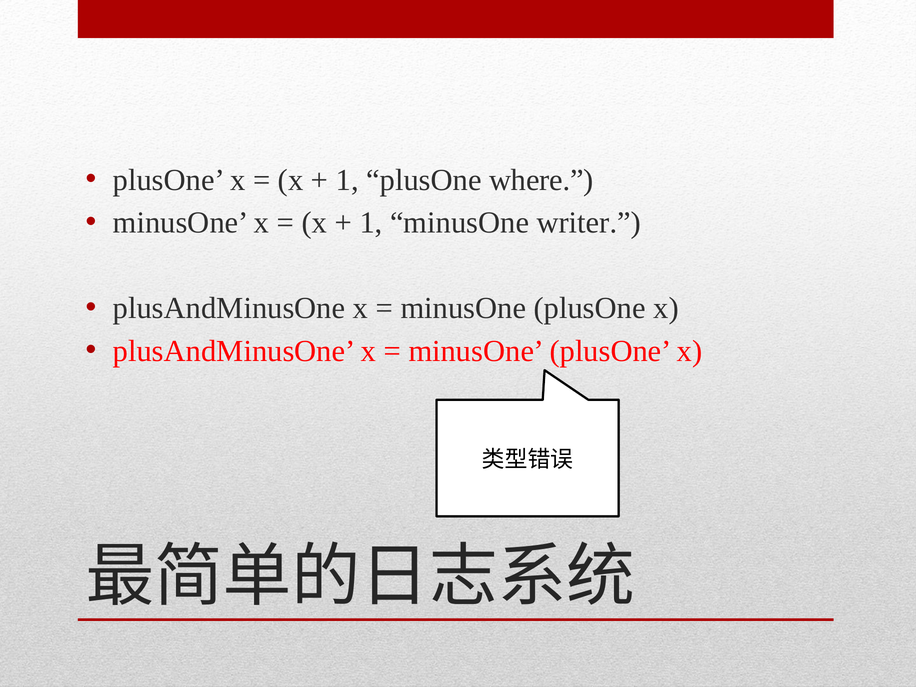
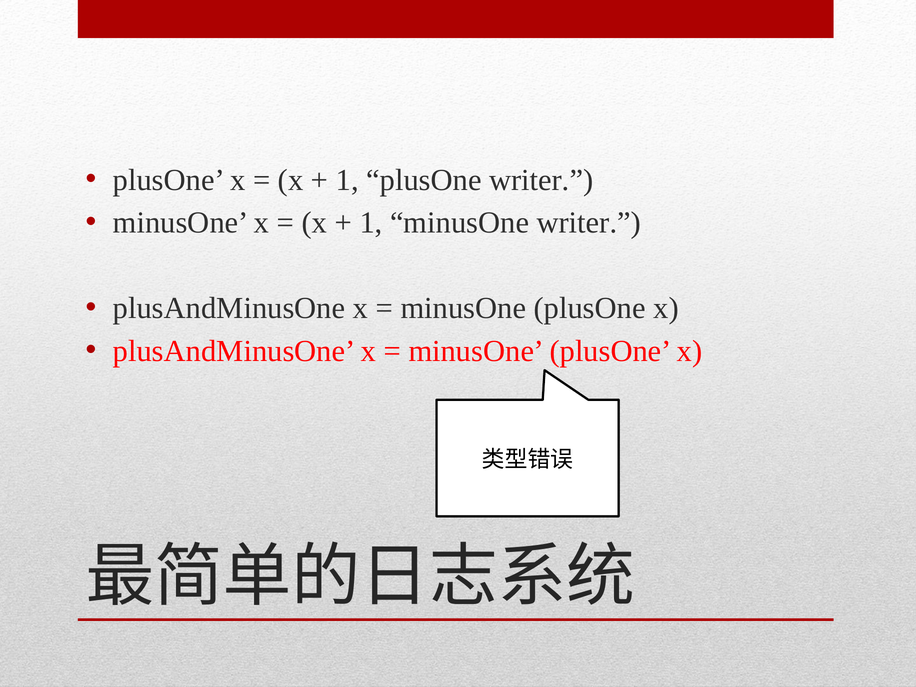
plusOne where: where -> writer (541, 180)
